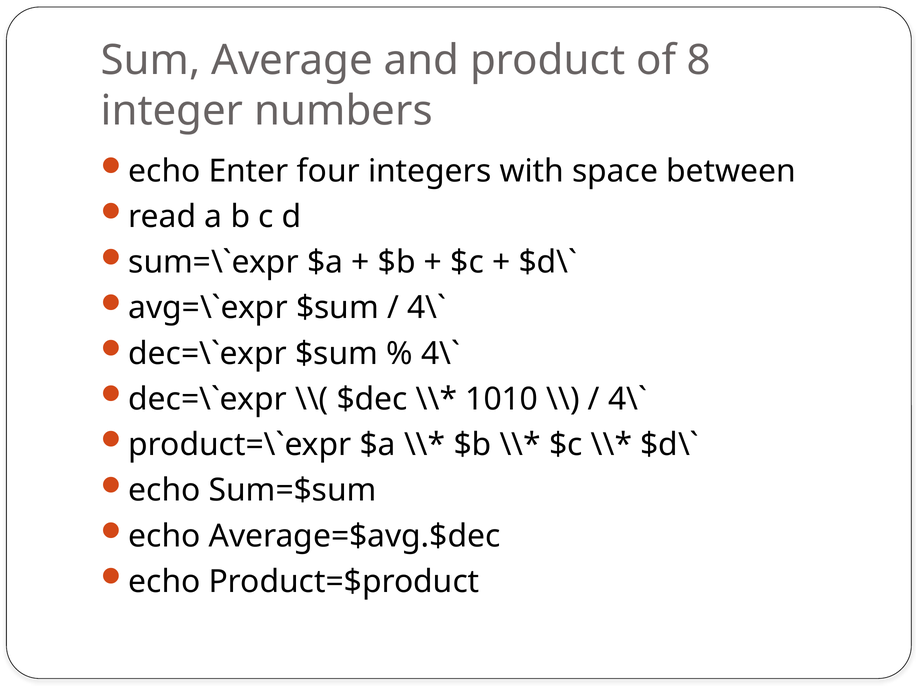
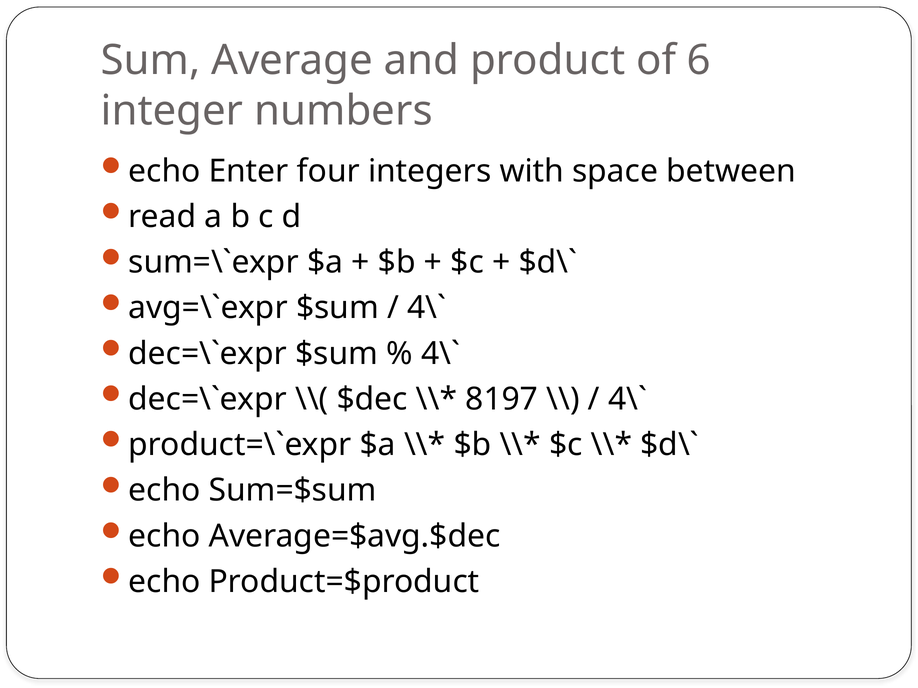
8: 8 -> 6 (699, 60)
1010: 1010 -> 8197 (502, 399)
